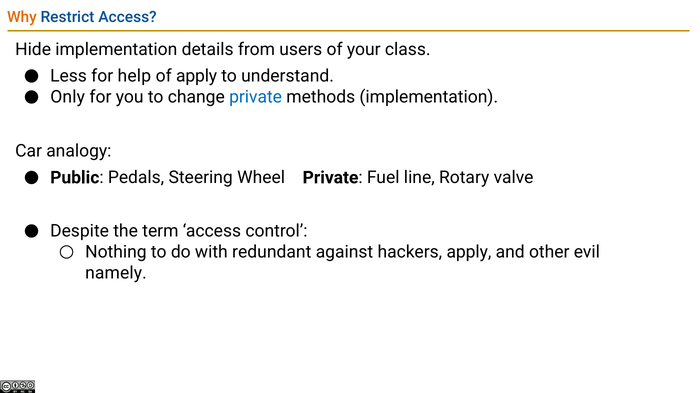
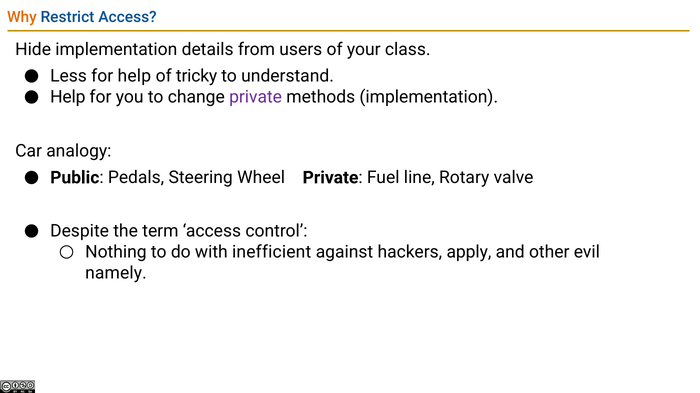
of apply: apply -> tricky (197, 76)
Only: Only -> Help (68, 97)
private colour: blue -> purple (256, 97)
redundant: redundant -> inefficient (272, 253)
